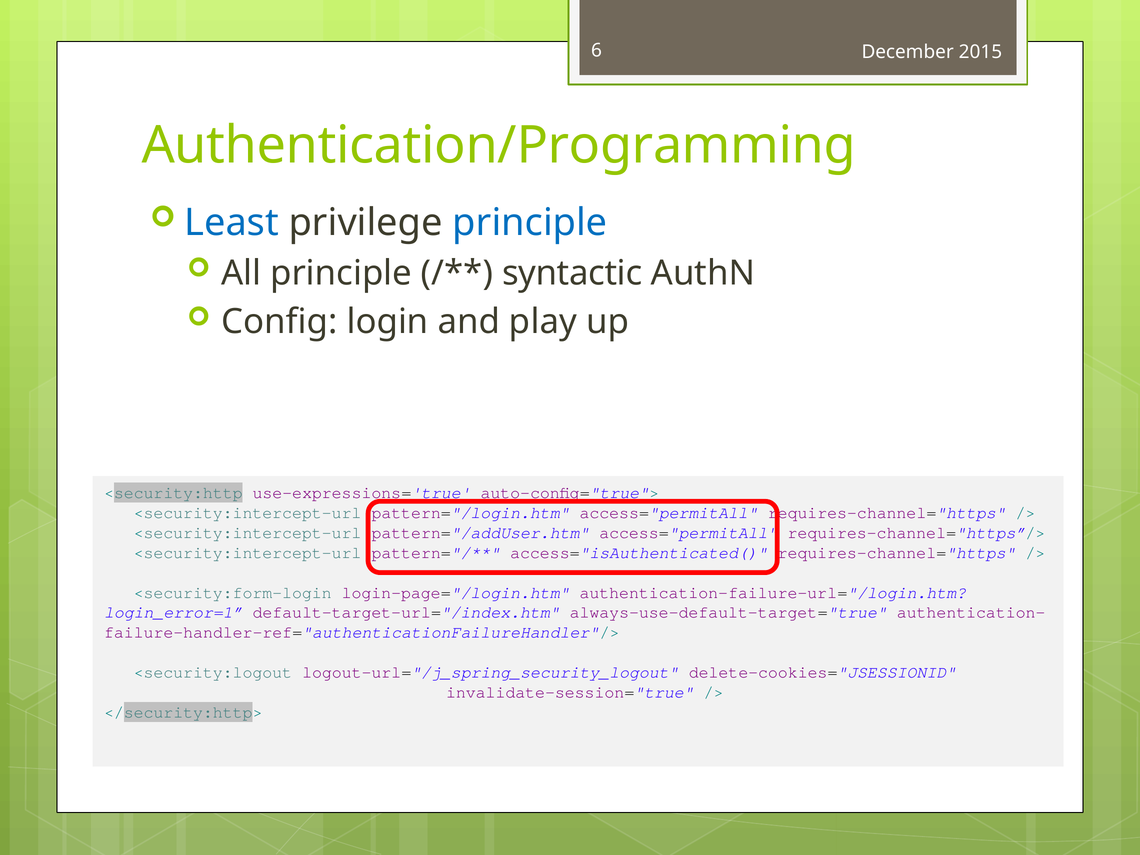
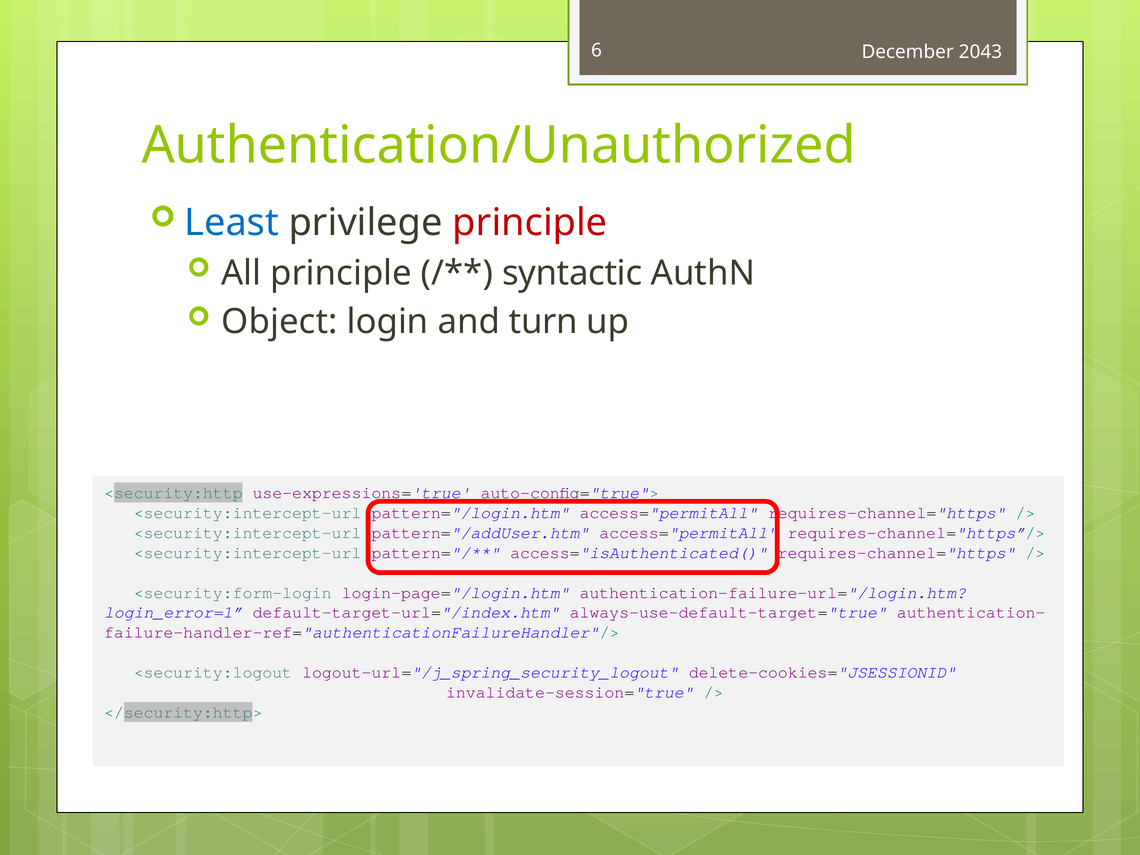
2015: 2015 -> 2043 (980, 52)
Authentication/Programming: Authentication/Programming -> Authentication/Unauthorized (499, 145)
principle colour: blue -> red (530, 223)
Config: Config -> Object (279, 322)
play: play -> turn (543, 322)
